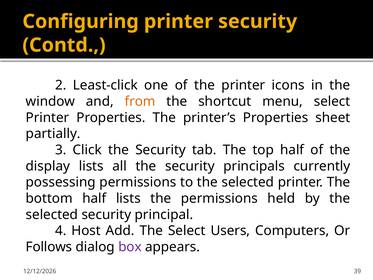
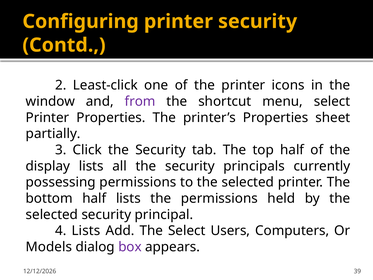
from colour: orange -> purple (140, 101)
4 Host: Host -> Lists (86, 231)
Follows: Follows -> Models (49, 247)
